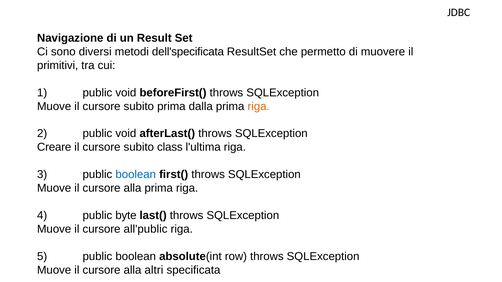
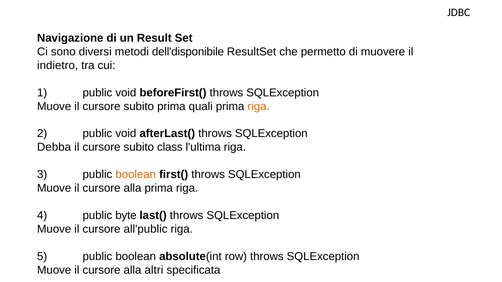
dell'specificata: dell'specificata -> dell'disponibile (188, 52)
primitivi: primitivi -> indietro (58, 65)
dalla: dalla -> quali (201, 106)
Creare: Creare -> Debba (54, 147)
boolean colour: blue -> orange (136, 175)
